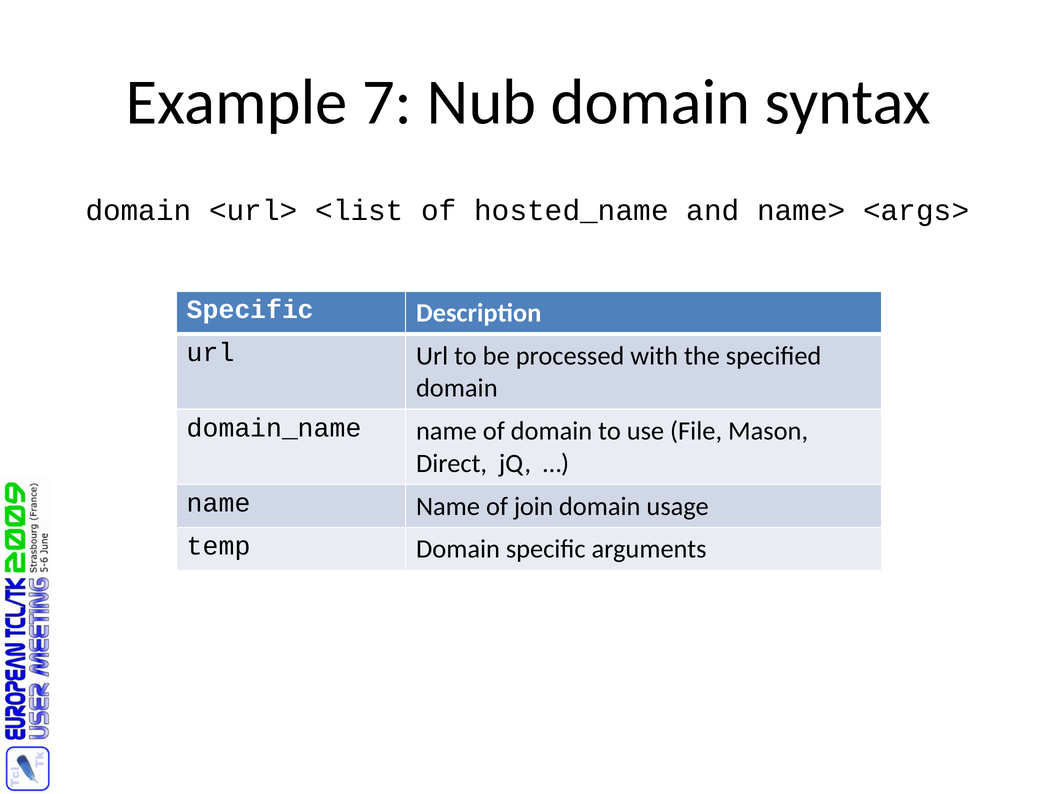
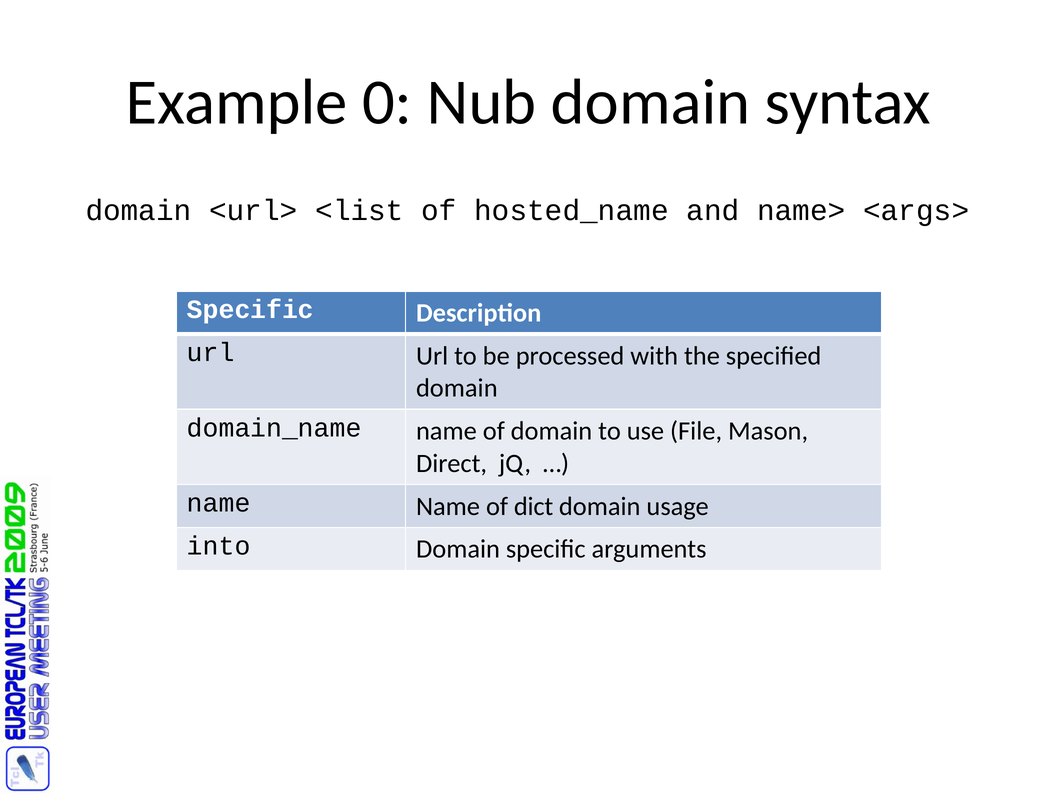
7: 7 -> 0 (387, 102)
join: join -> dict (534, 506)
temp: temp -> into (219, 546)
